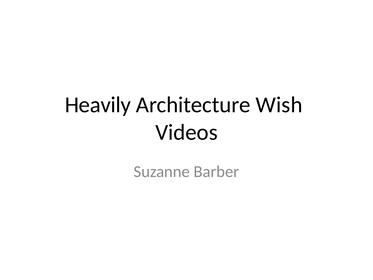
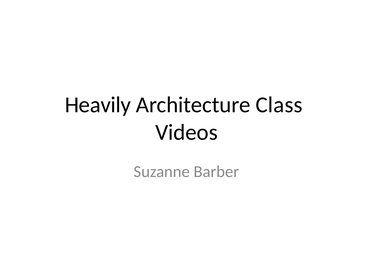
Wish: Wish -> Class (279, 105)
